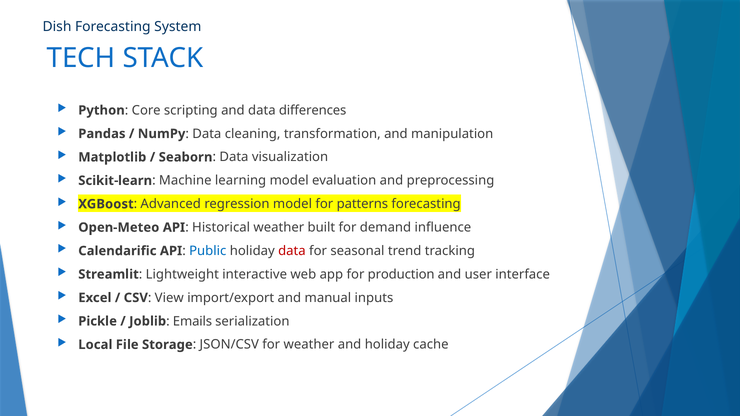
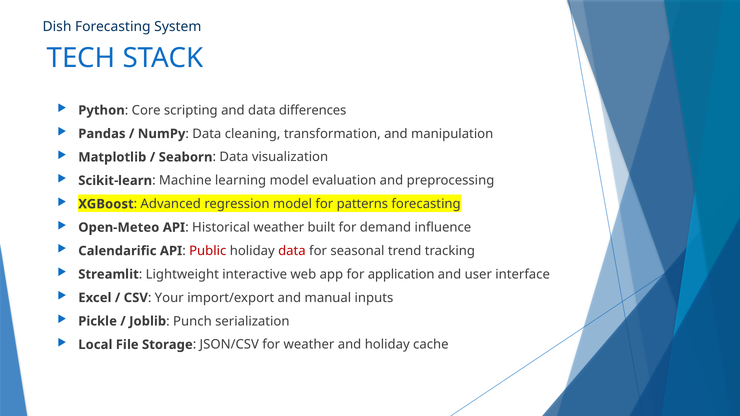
Public colour: blue -> red (208, 251)
production: production -> application (401, 274)
View: View -> Your (169, 298)
Emails: Emails -> Punch (192, 321)
